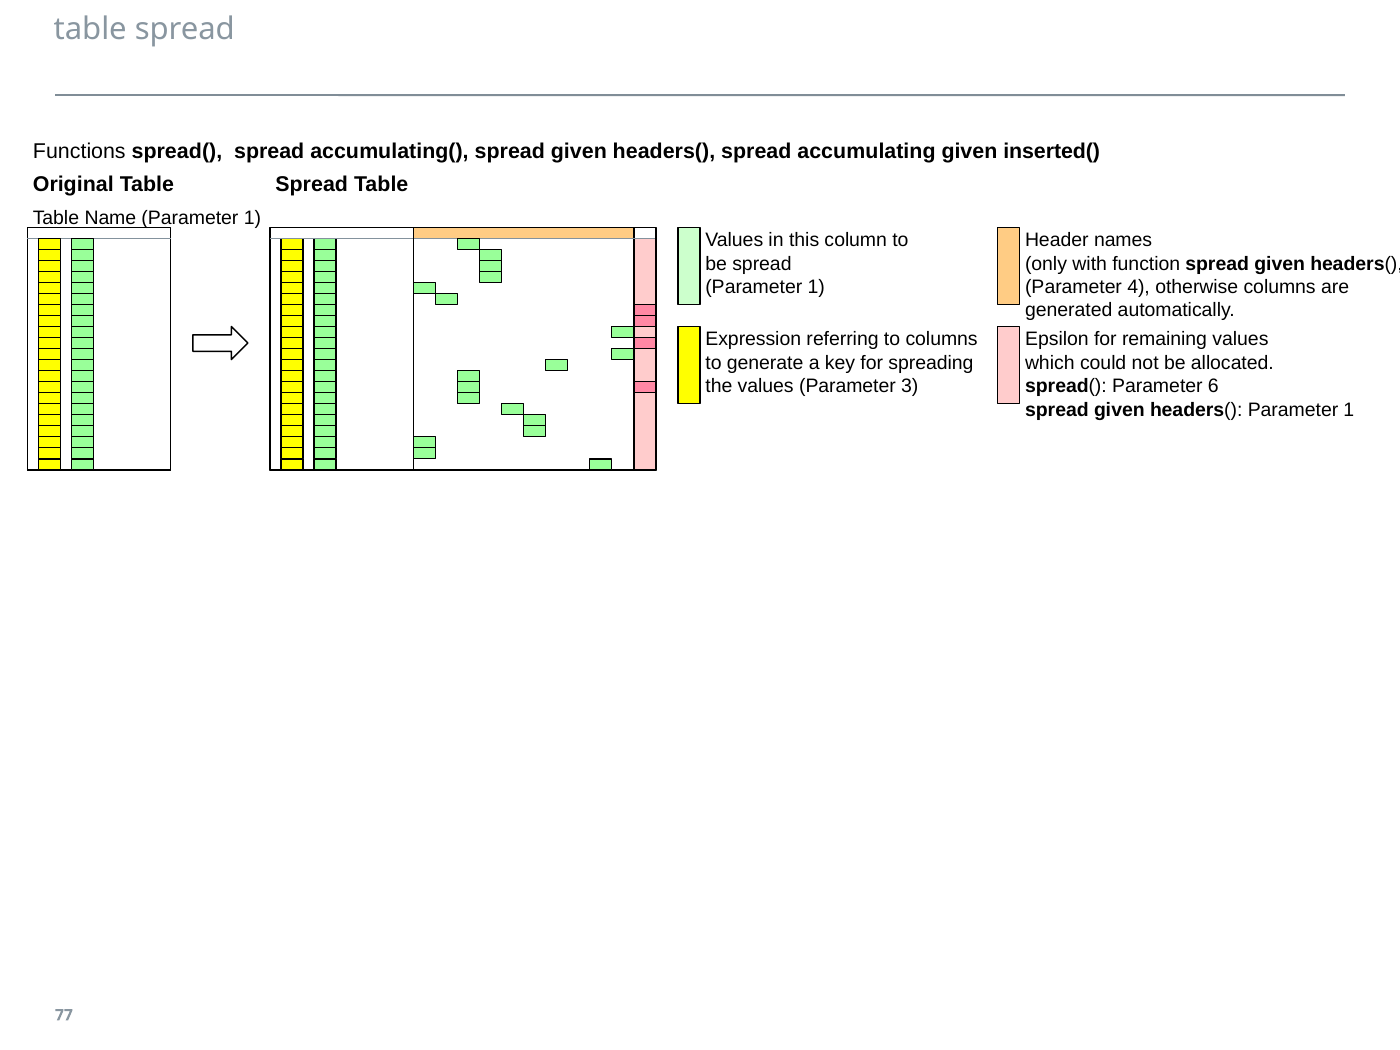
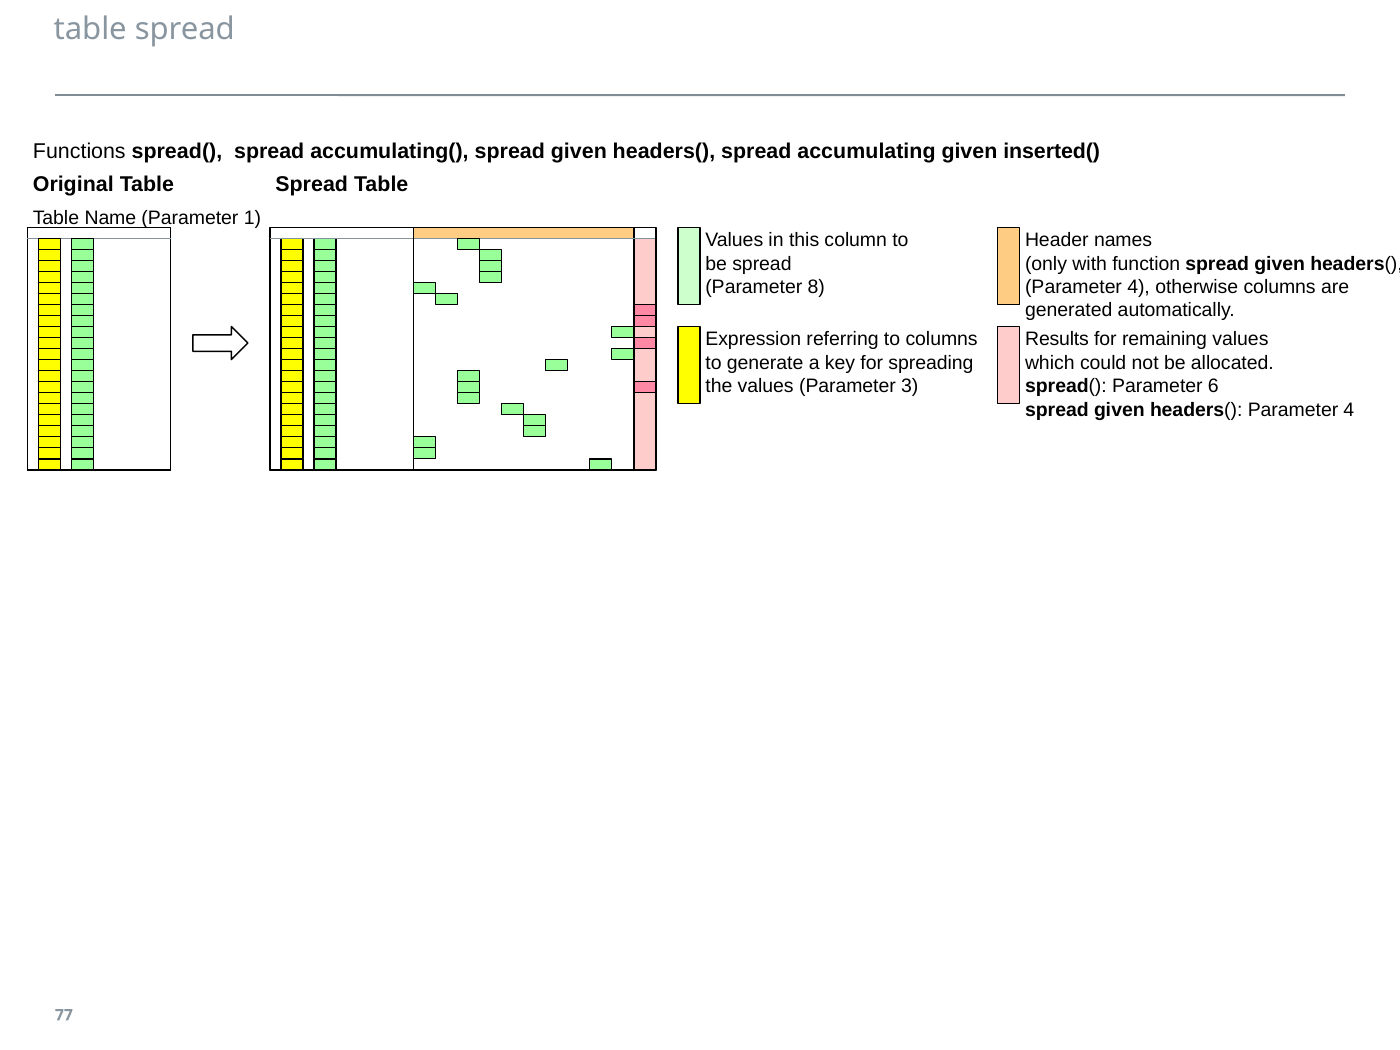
1: 1 -> 8 (816, 287)
Epsilon: Epsilon -> Results (1057, 340)
1: 1 -> 4 (1349, 410)
